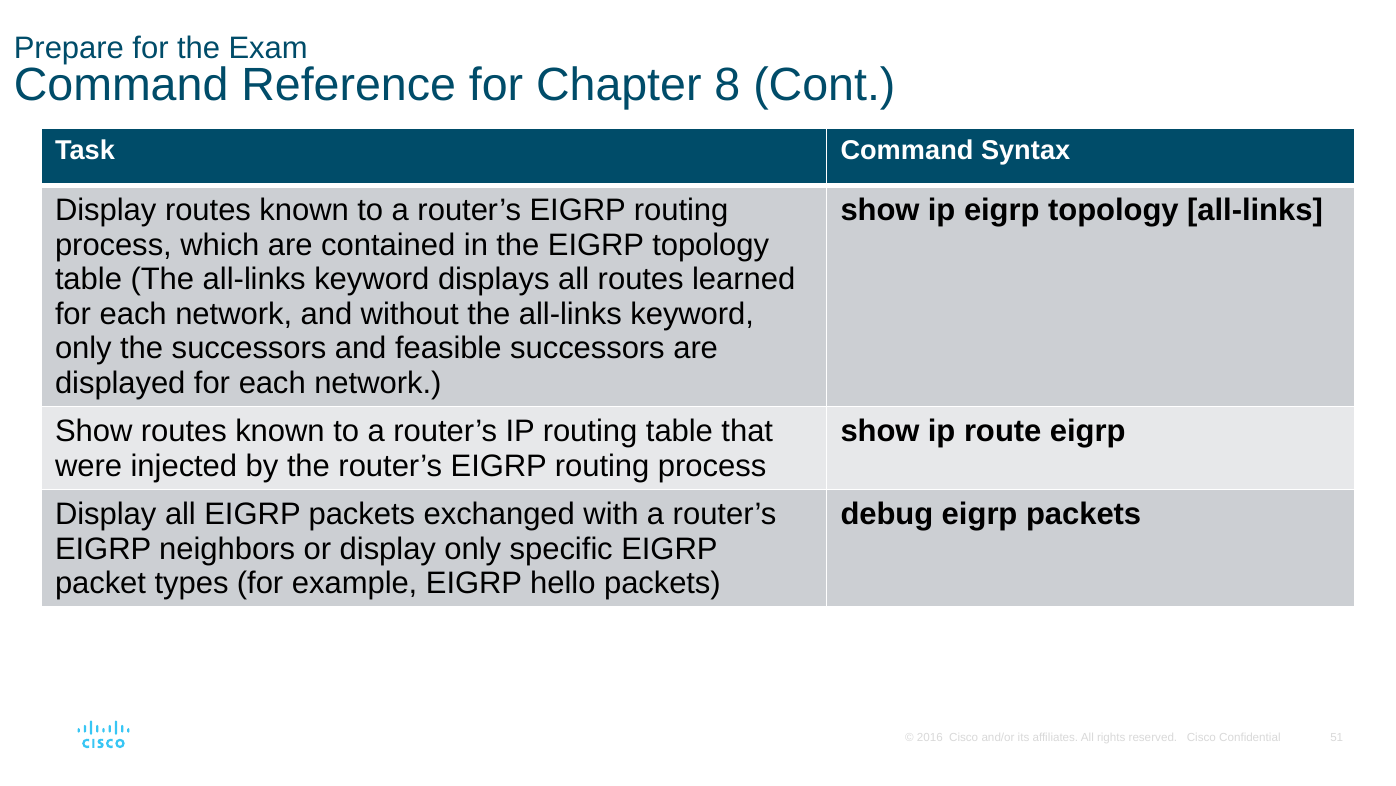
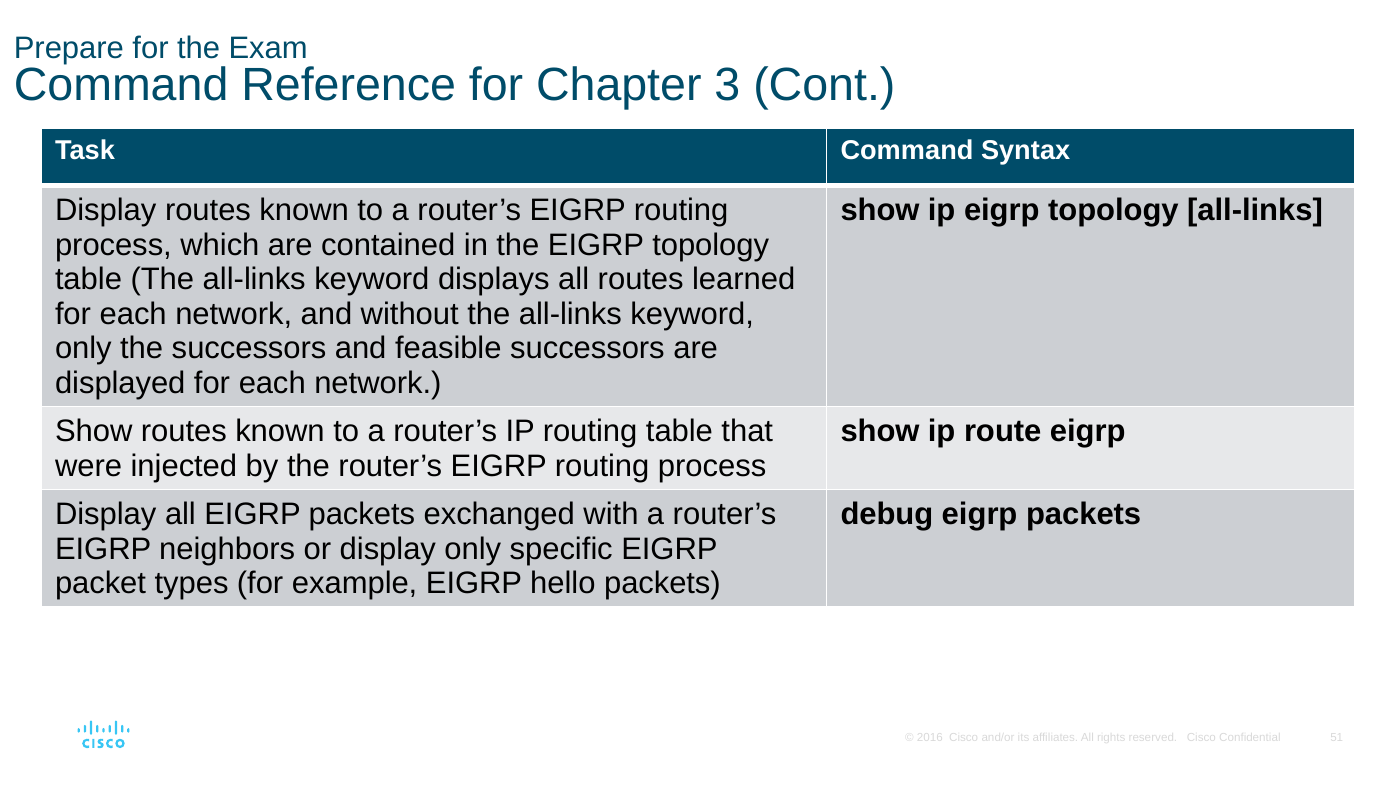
8: 8 -> 3 (727, 85)
